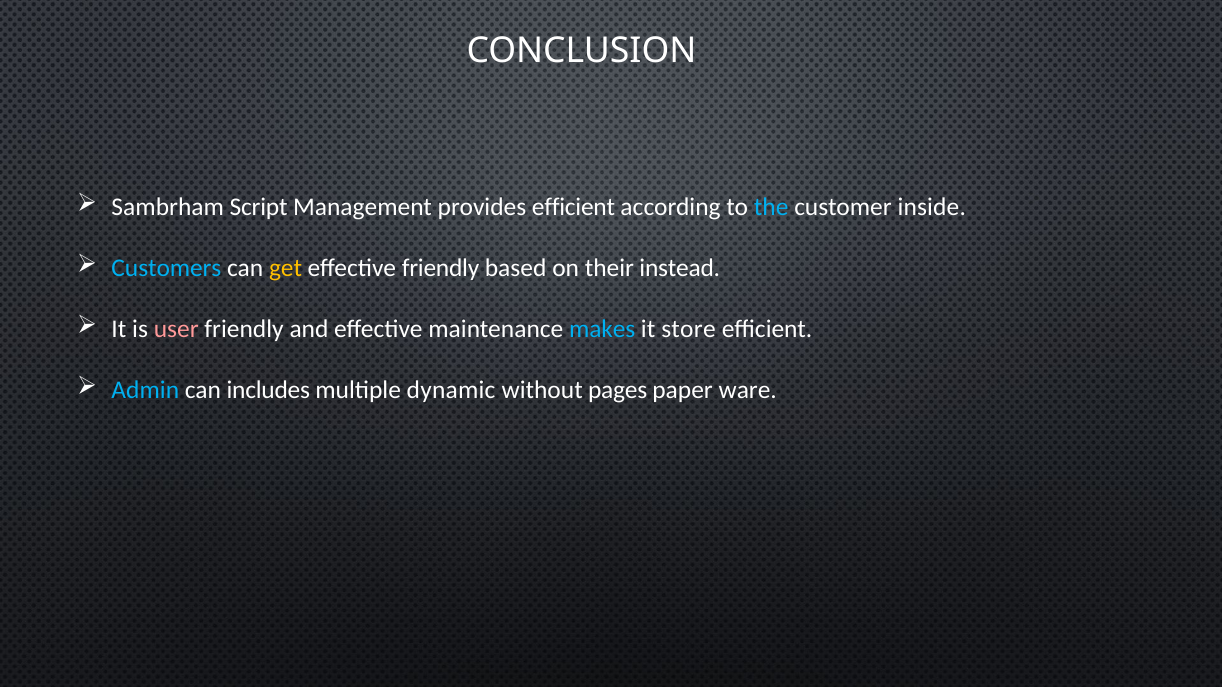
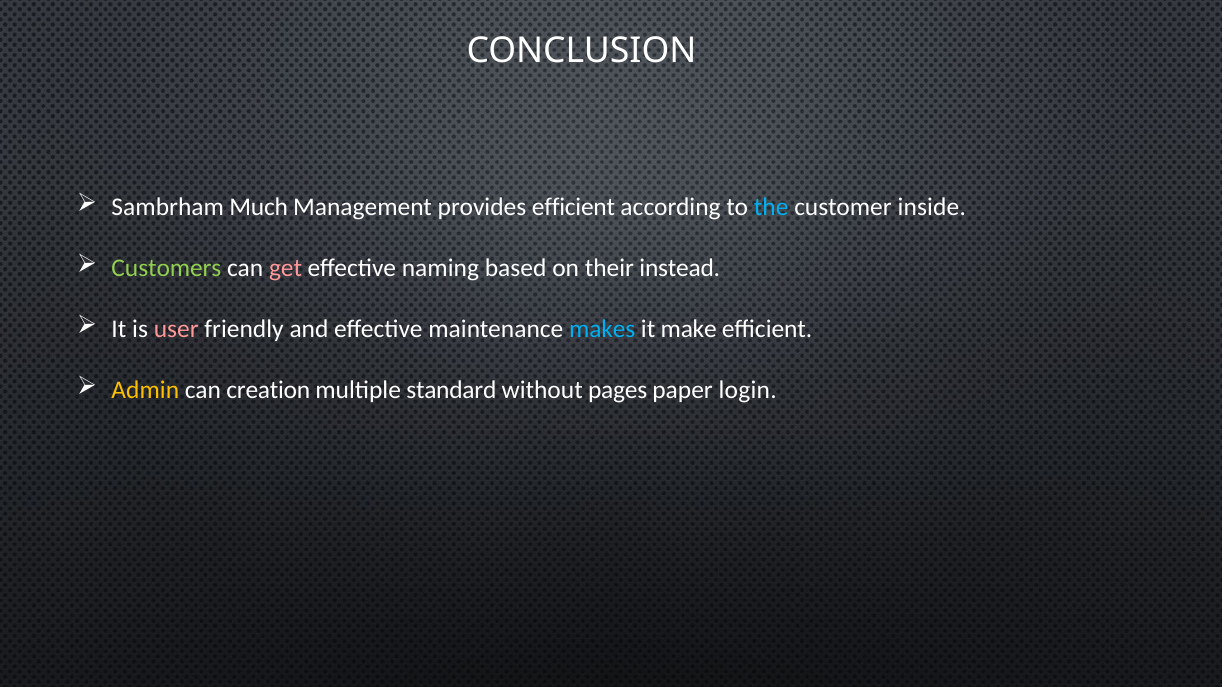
Script: Script -> Much (259, 207)
Customers colour: light blue -> light green (166, 268)
get colour: yellow -> pink (286, 268)
effective friendly: friendly -> naming (440, 268)
store: store -> make (689, 329)
Admin colour: light blue -> yellow (145, 390)
includes: includes -> creation (268, 390)
dynamic: dynamic -> standard (451, 390)
ware: ware -> login (748, 390)
